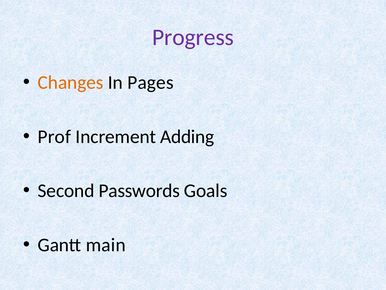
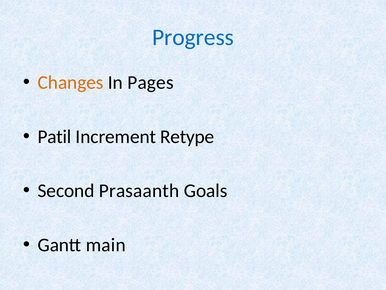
Progress colour: purple -> blue (193, 37)
Prof: Prof -> Patil (54, 136)
Adding: Adding -> Retype (187, 136)
Passwords: Passwords -> Prasaanth (139, 190)
